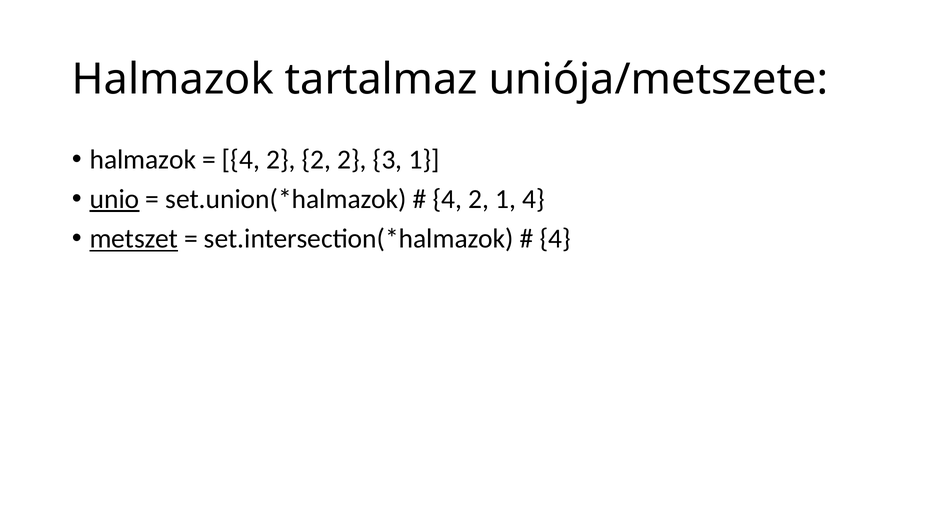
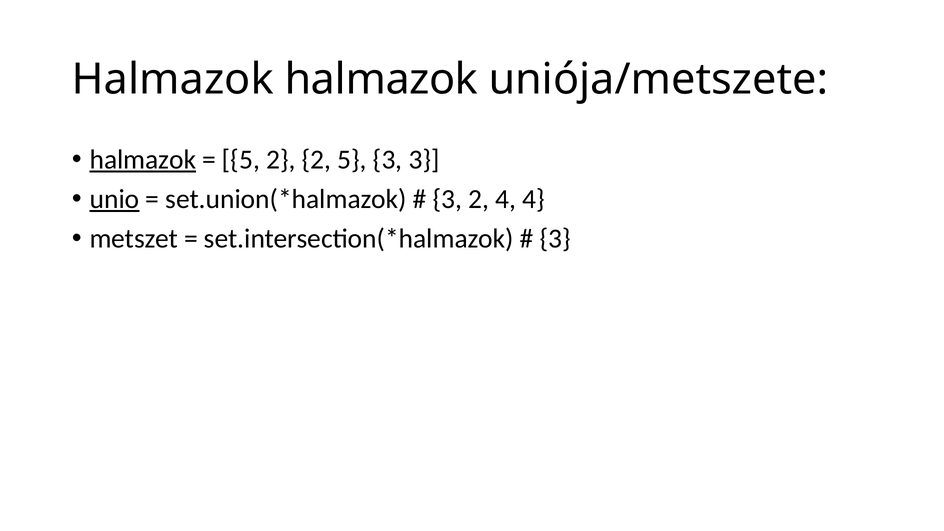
Halmazok tartalmaz: tartalmaz -> halmazok (381, 79)
halmazok underline: none -> present (143, 160)
4: 4 -> 5 (241, 160)
2 2 2: 2 -> 5 (352, 160)
3 1: 1 -> 3 (424, 160)
4: 4 -> 3 (447, 199)
2 1: 1 -> 4 (506, 199)
metszet underline: present -> none (134, 239)
4: 4 -> 3 (555, 239)
